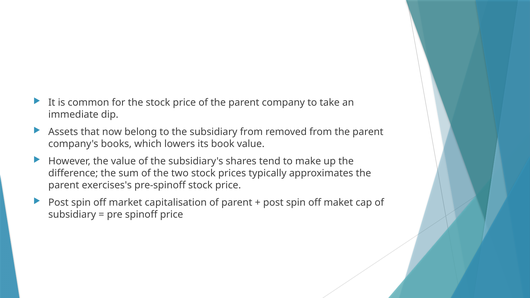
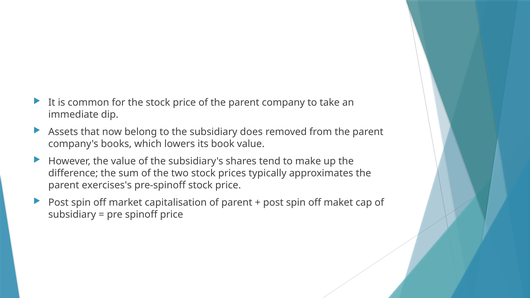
subsidiary from: from -> does (251, 132)
